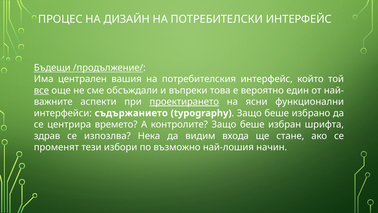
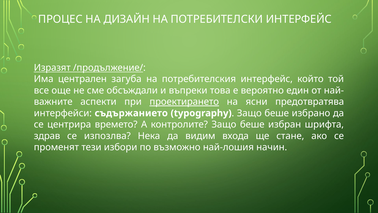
Бъдещи: Бъдещи -> Изразят (52, 68)
вашия: вашия -> загуба (126, 79)
все underline: present -> none (41, 90)
функционални: функционални -> предотвратява (310, 102)
